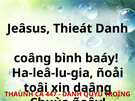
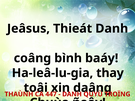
ñoåi: ñoåi -> thay (110, 73)
